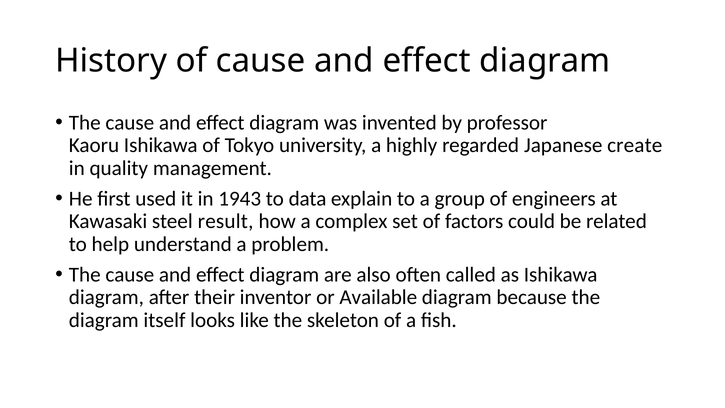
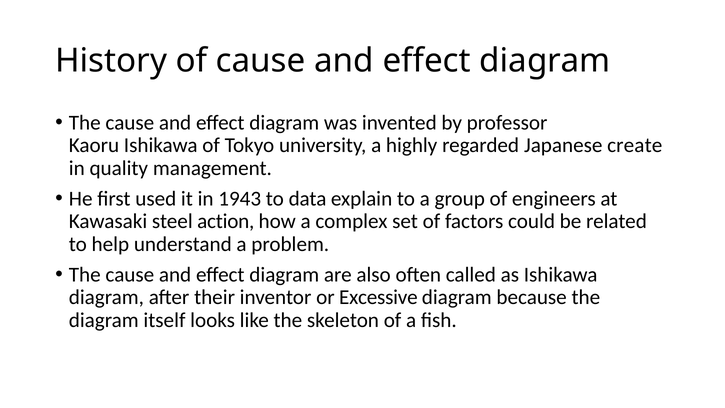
result: result -> action (226, 221)
Available: Available -> Excessive (378, 297)
